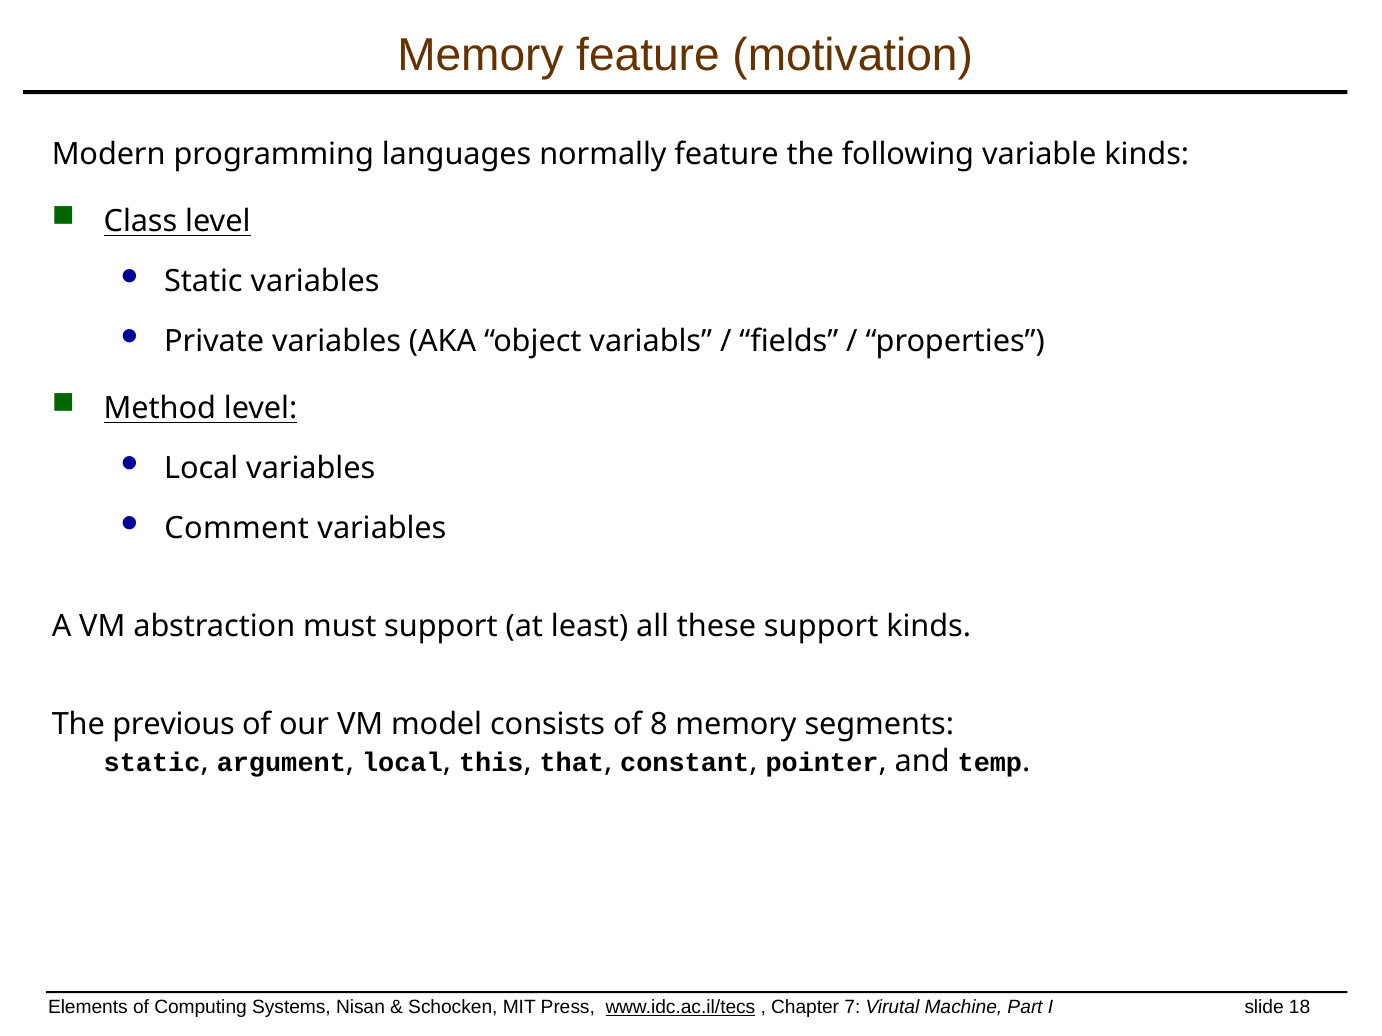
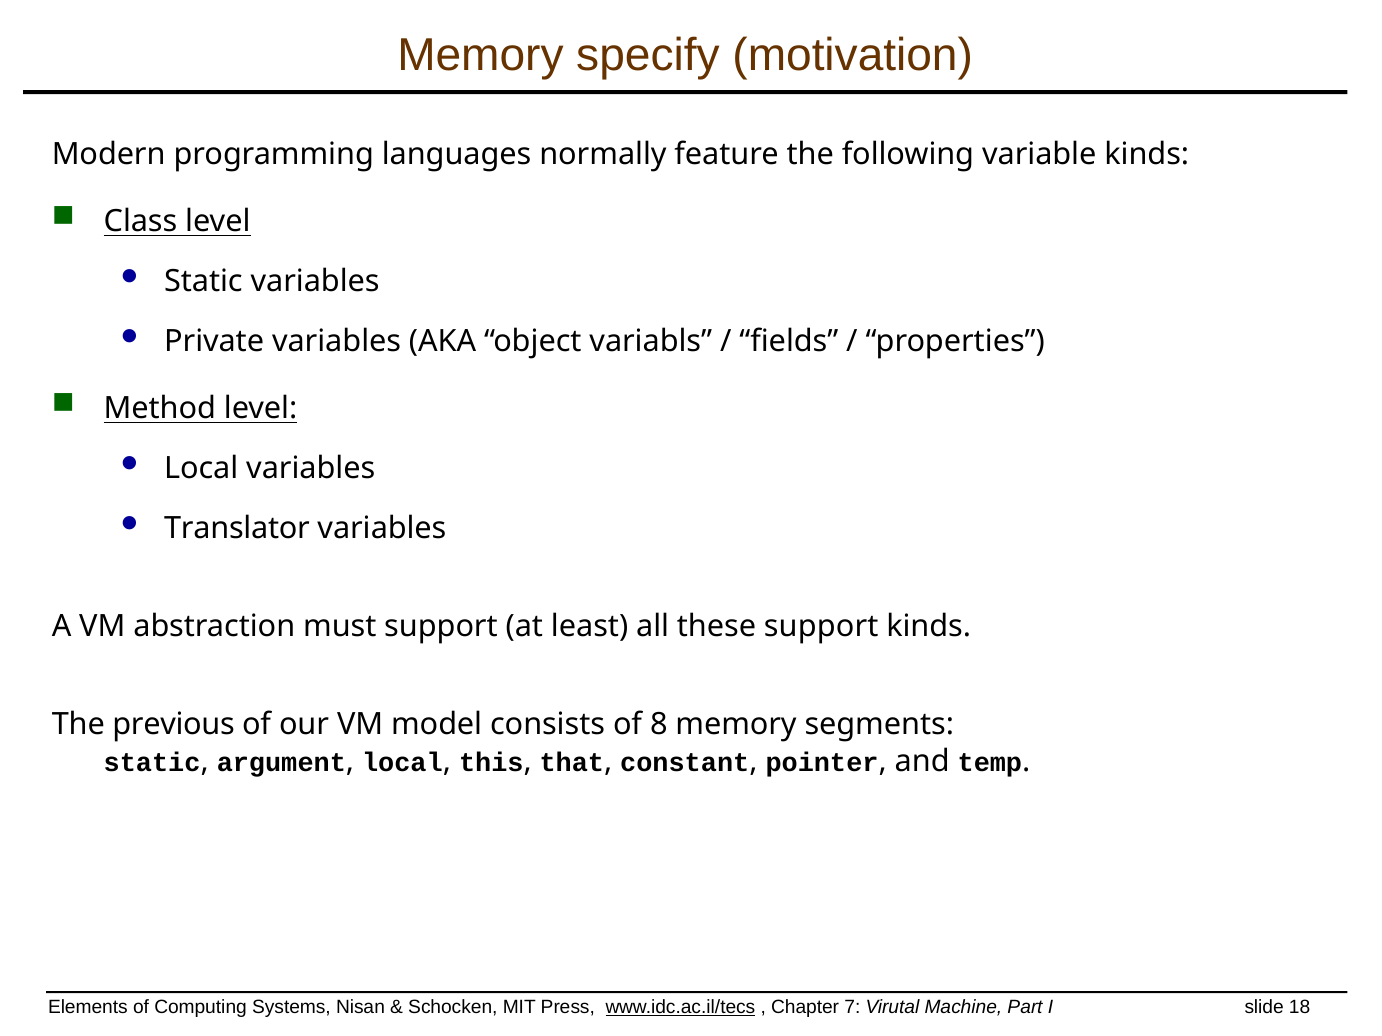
Memory feature: feature -> specify (648, 55)
Comment: Comment -> Translator (237, 528)
